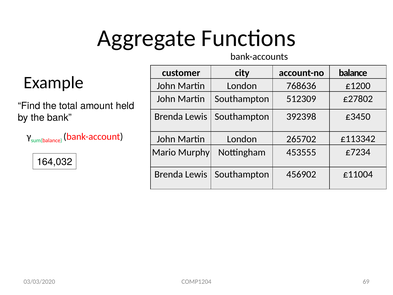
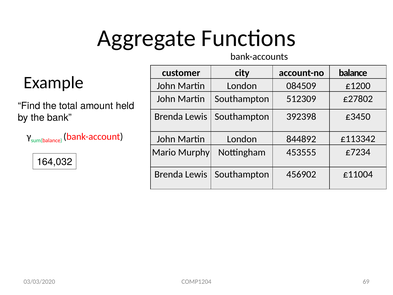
768636: 768636 -> 084509 (301, 86)
265702: 265702 -> 844892 (301, 139)
